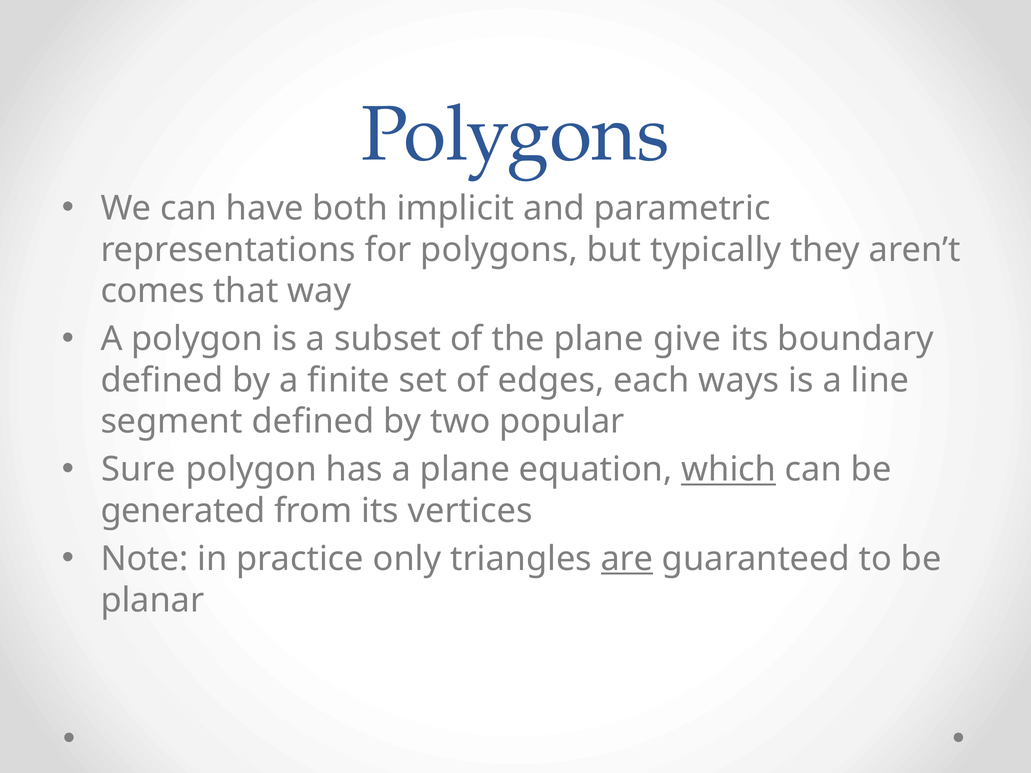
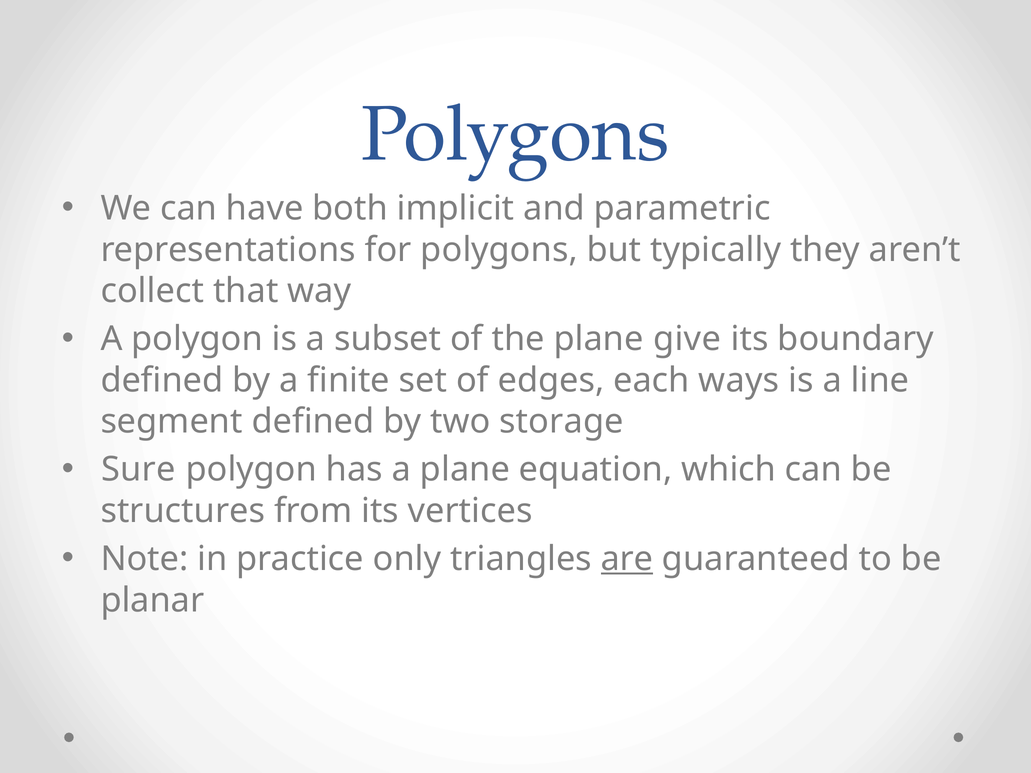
comes: comes -> collect (152, 291)
popular: popular -> storage (562, 422)
which underline: present -> none (729, 470)
generated: generated -> structures (183, 511)
